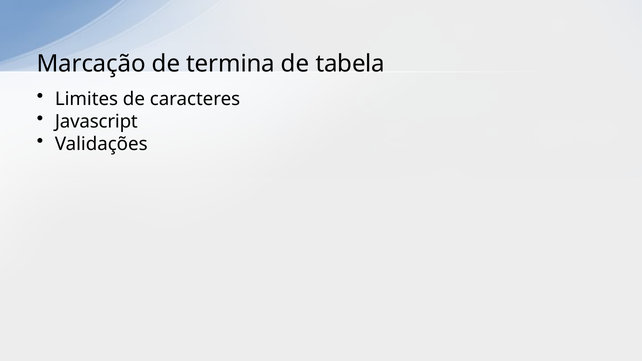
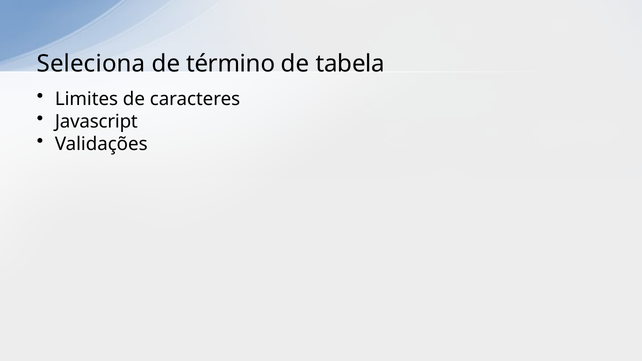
Marcação: Marcação -> Seleciona (91, 64)
termina: termina -> término (231, 64)
